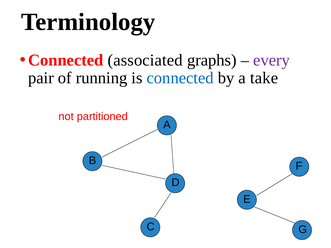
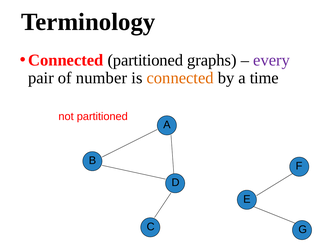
Connected associated: associated -> partitioned (145, 60)
running: running -> number (102, 78)
connected colour: blue -> orange (180, 78)
take: take -> time (264, 78)
